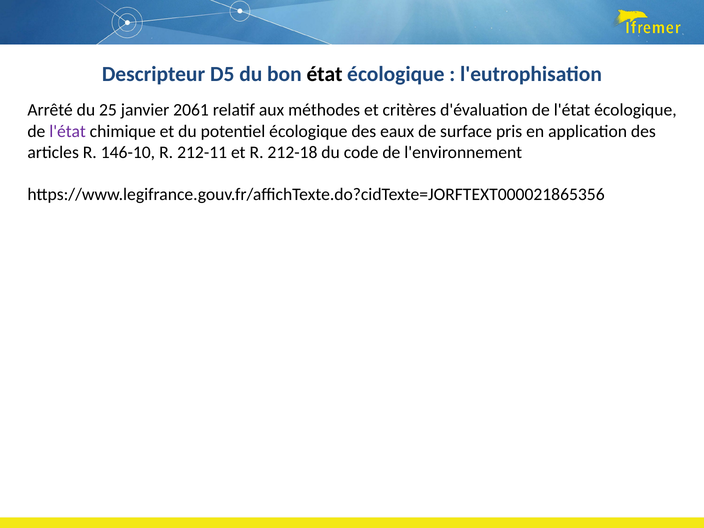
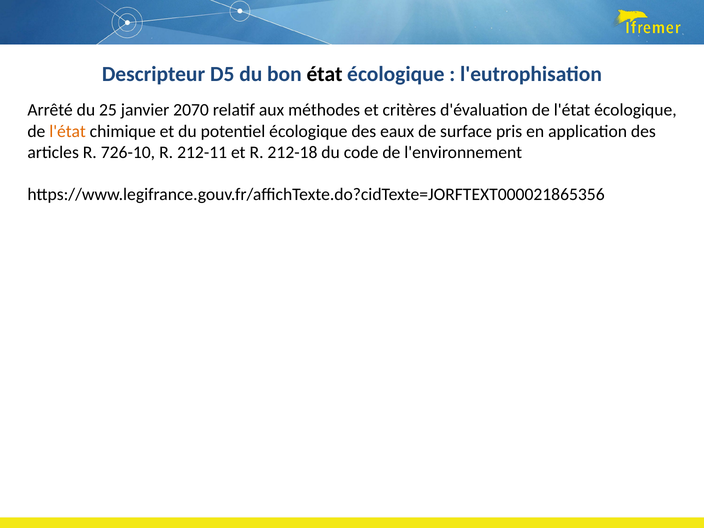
2061: 2061 -> 2070 (191, 110)
l'état colour: purple -> orange (68, 131)
146-10: 146-10 -> 726-10 (128, 152)
